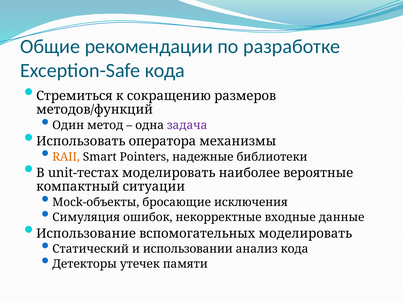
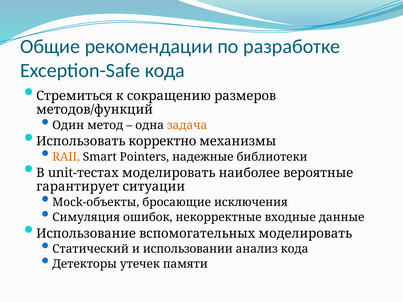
задача colour: purple -> orange (187, 125)
оператора: оператора -> корректно (162, 141)
компактный: компактный -> гарантирует (78, 187)
